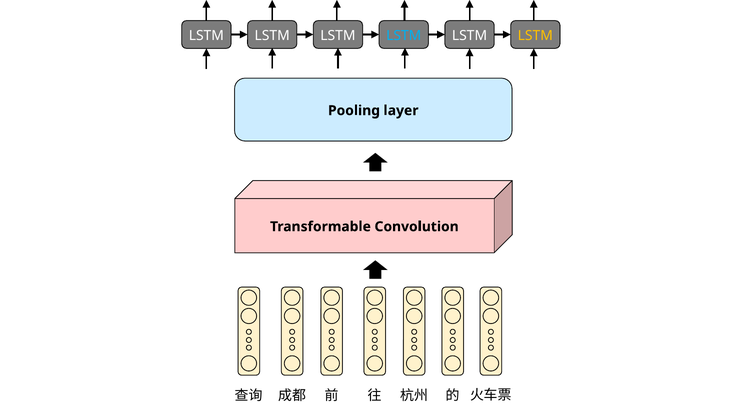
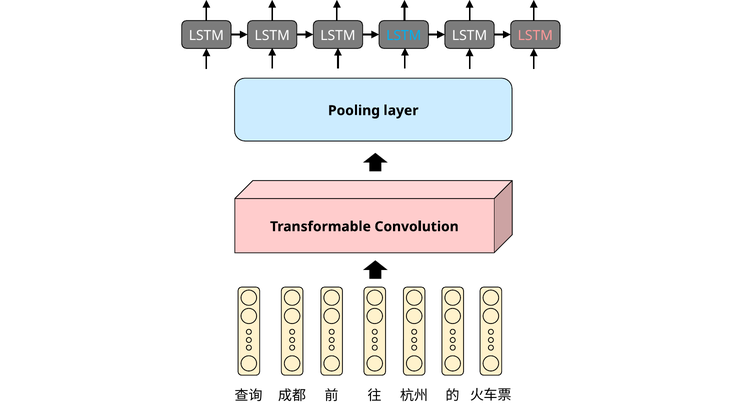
LSTM colour: yellow -> pink (535, 35)
